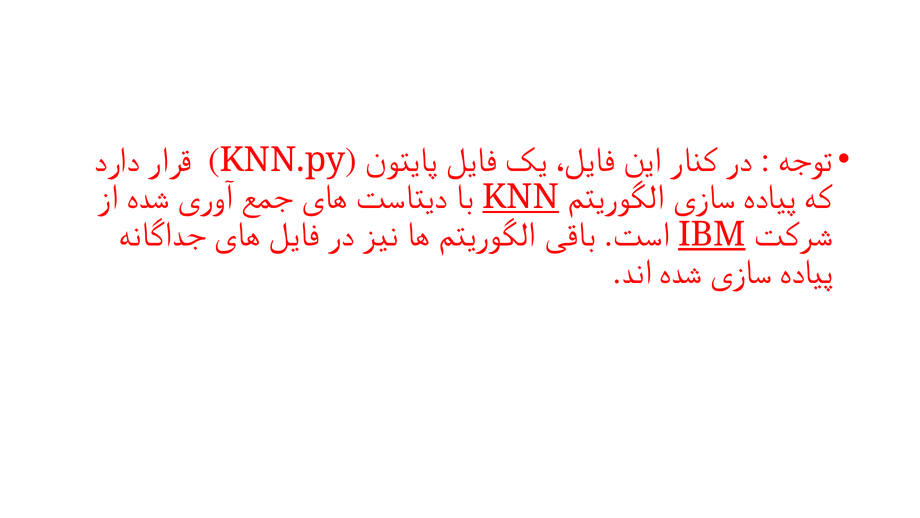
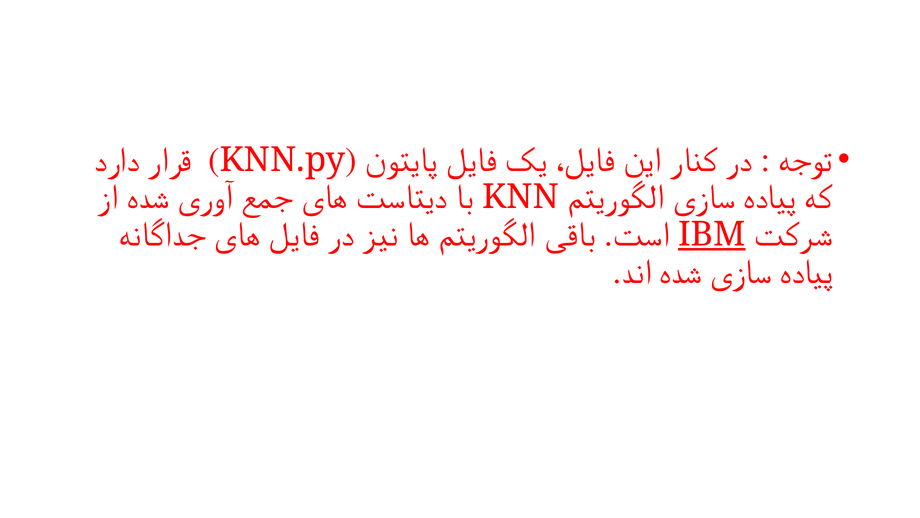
KNN underline: present -> none (521, 197)
